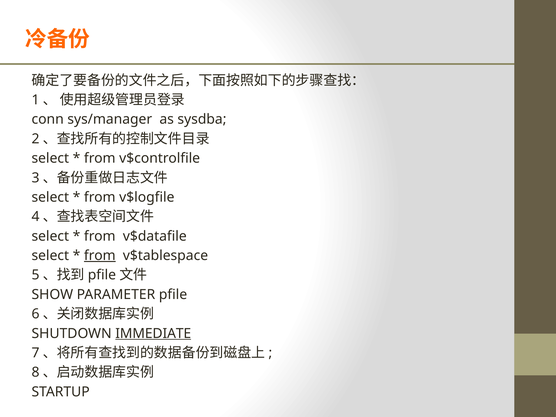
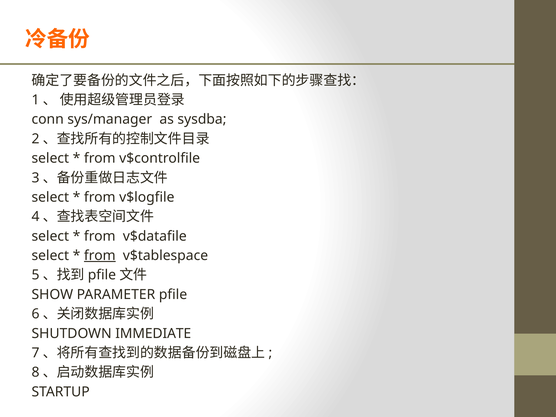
IMMEDIATE underline: present -> none (153, 333)
